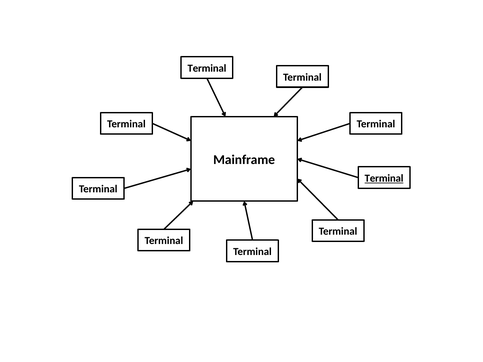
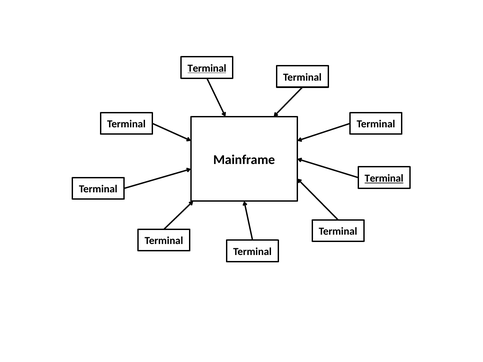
Terminal underline: none -> present (207, 68)
